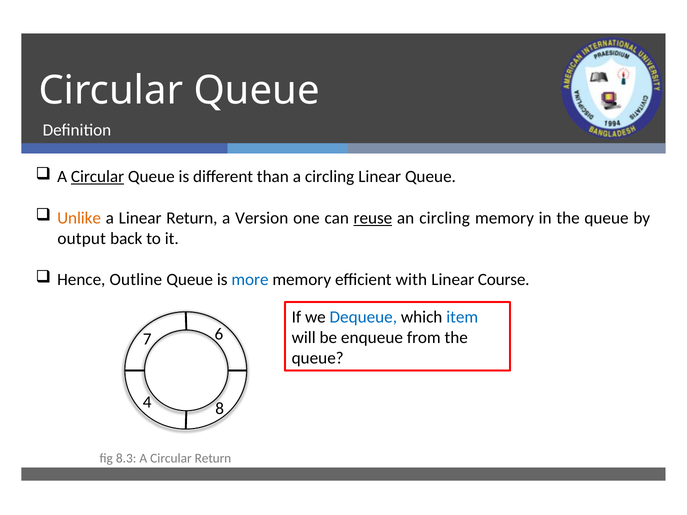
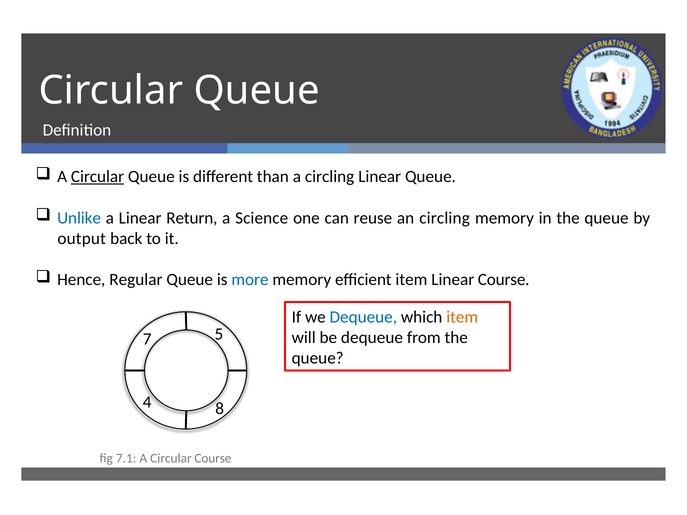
Unlike colour: orange -> blue (79, 218)
Version: Version -> Science (262, 218)
reuse underline: present -> none (373, 218)
Outline: Outline -> Regular (136, 280)
efficient with: with -> item (411, 280)
item colour: blue -> orange (462, 317)
be enqueue: enqueue -> dequeue (372, 338)
6: 6 -> 5 (219, 334)
8.3: 8.3 -> 7.1 (126, 459)
Circular Return: Return -> Course (213, 459)
